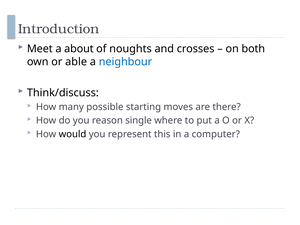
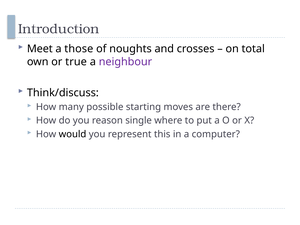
about: about -> those (79, 49)
both: both -> total (253, 49)
able: able -> true (76, 62)
neighbour colour: blue -> purple (125, 62)
